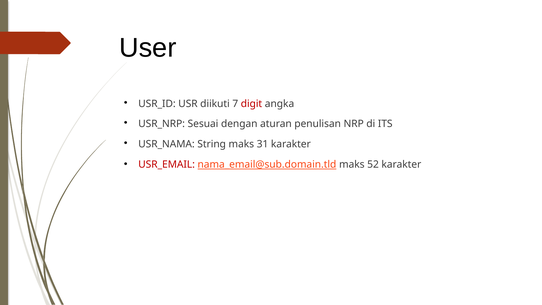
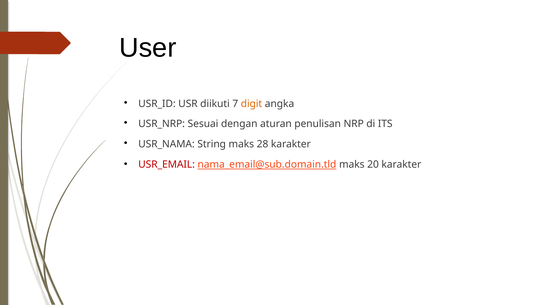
digit colour: red -> orange (251, 104)
31: 31 -> 28 (263, 144)
52: 52 -> 20 (373, 164)
